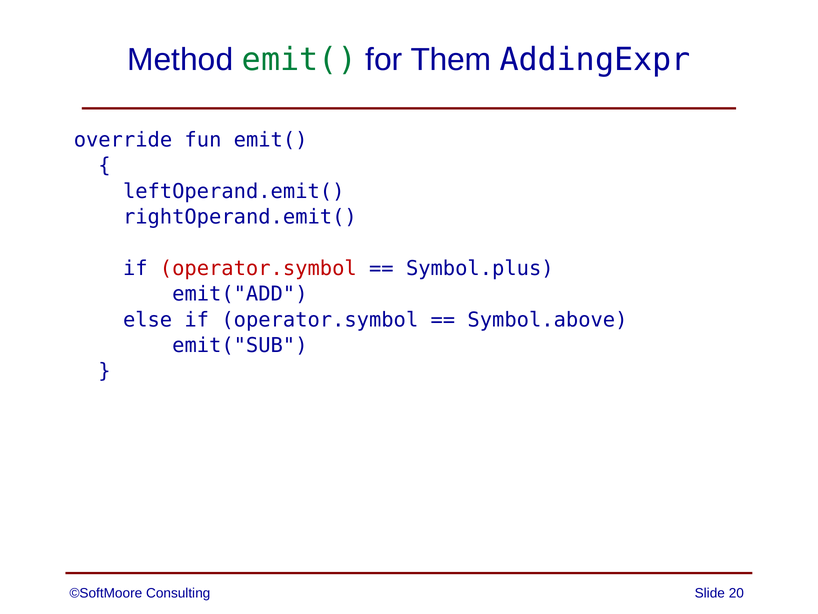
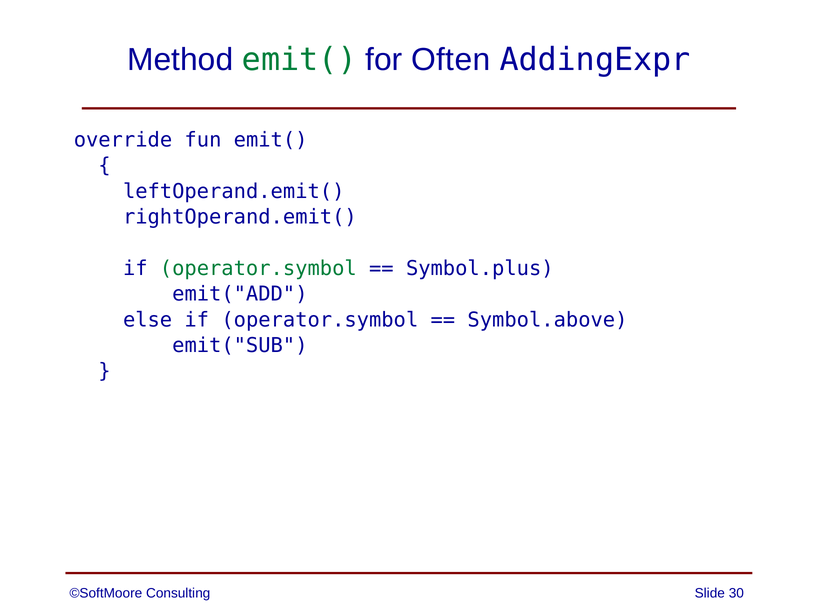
Them: Them -> Often (451, 60)
operator.symbol colour: red -> green (258, 268)
20: 20 -> 30 (736, 593)
